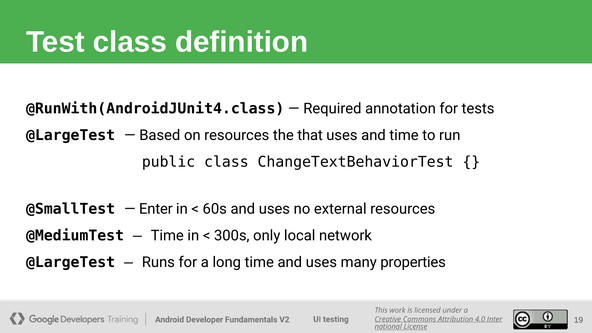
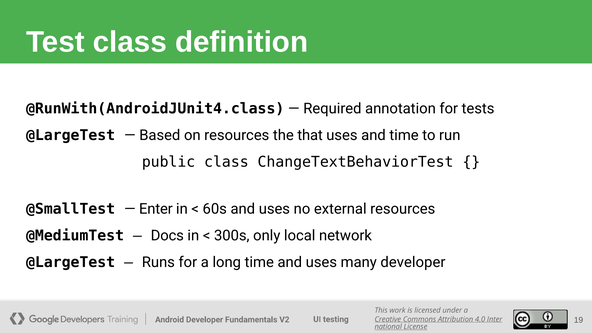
Time: Time -> Docs (167, 236)
many properties: properties -> developer (413, 262)
